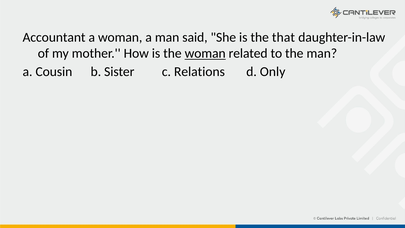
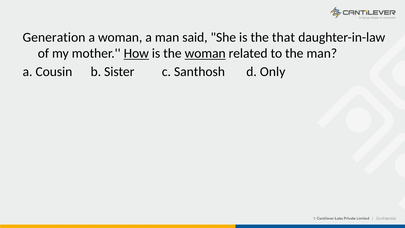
Accountant: Accountant -> Generation (54, 37)
How underline: none -> present (136, 53)
Relations: Relations -> Santhosh (199, 72)
